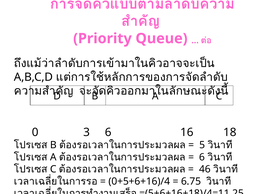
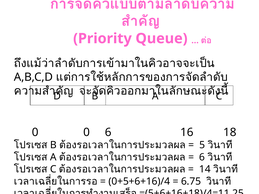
0 3: 3 -> 0 (87, 132)
46: 46 -> 14 (205, 169)
